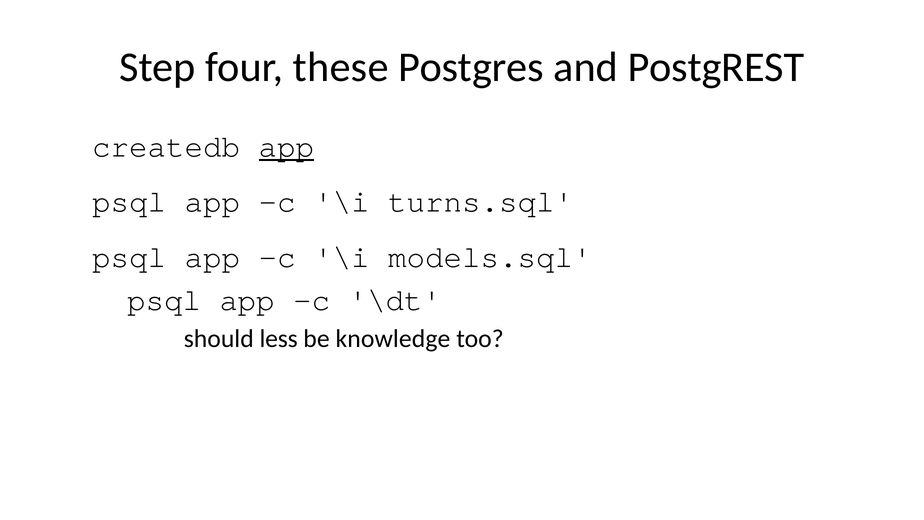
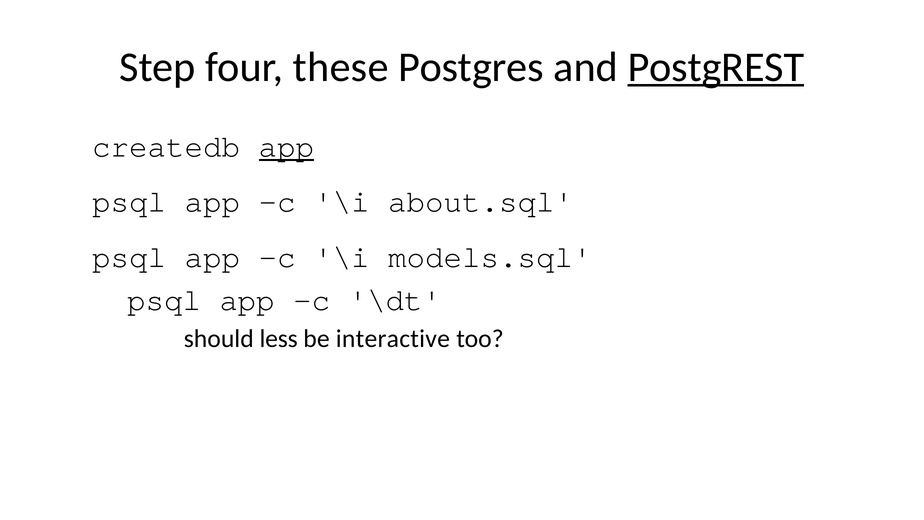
PostgREST underline: none -> present (716, 67)
turns.sql: turns.sql -> about.sql (481, 202)
knowledge: knowledge -> interactive (393, 339)
